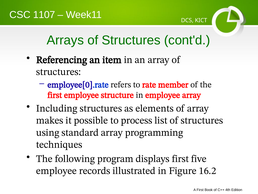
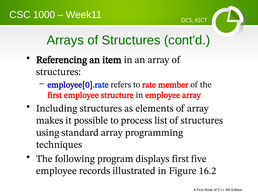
1107: 1107 -> 1000 (44, 15)
